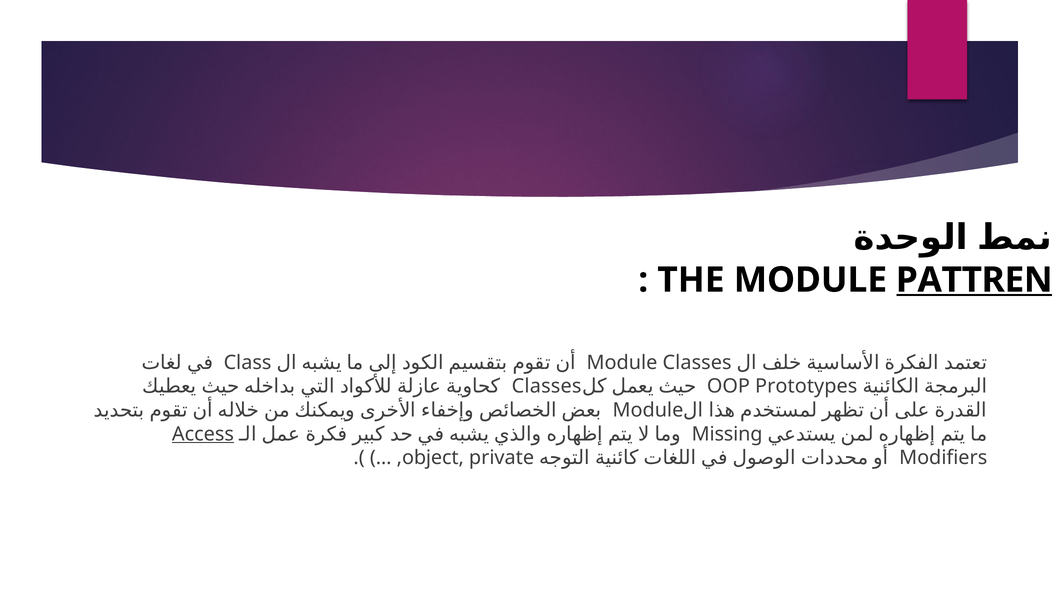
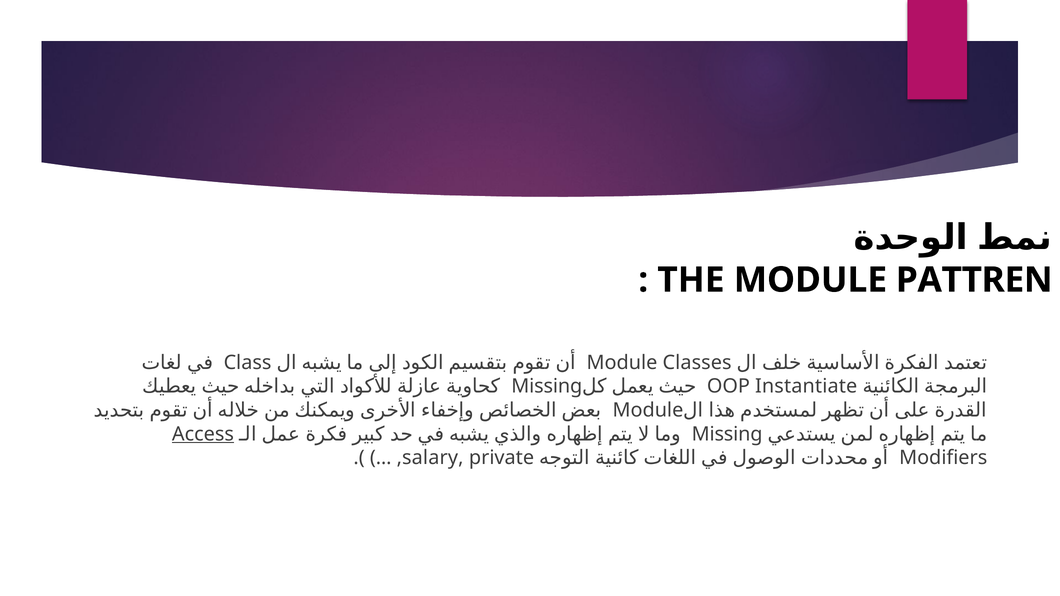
PATTREN underline: present -> none (974, 280)
Classes: Classes -> Missing (547, 387)
Prototypes: Prototypes -> Instantiate (806, 387)
object: object -> salary (433, 458)
